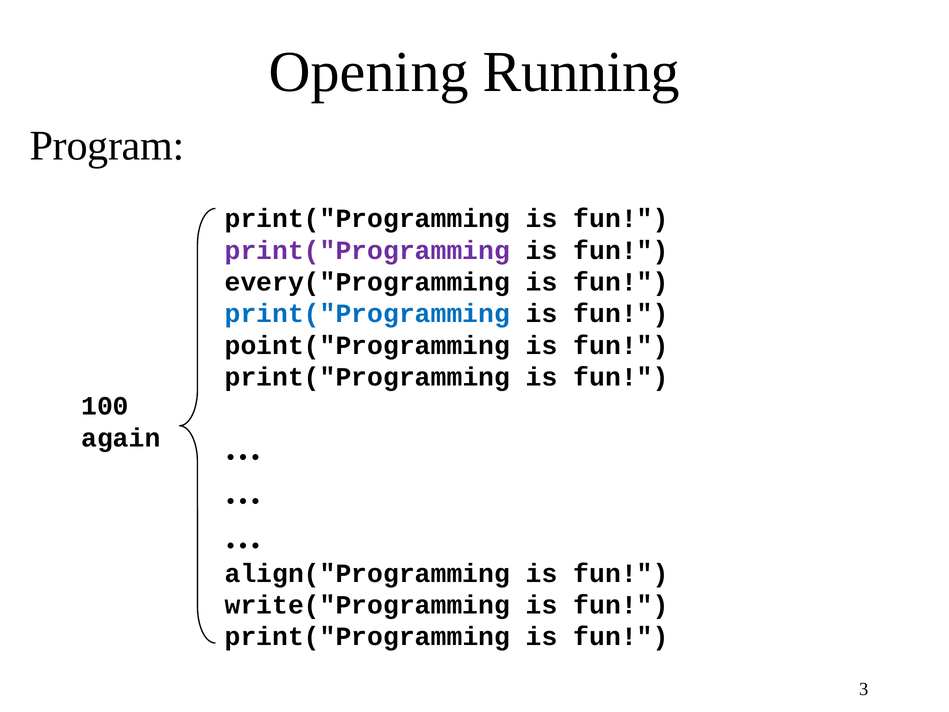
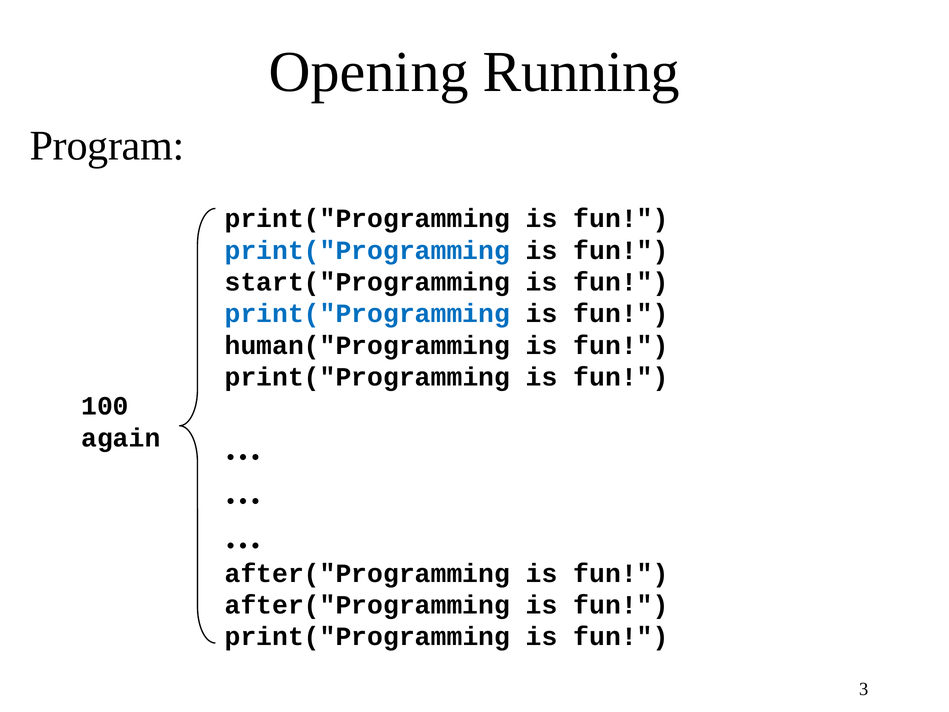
print("Programming colour: purple -> blue (367, 250)
every("Programming: every("Programming -> start("Programming (367, 282)
point("Programming: point("Programming -> human("Programming (367, 345)
align("Programming: align("Programming -> after("Programming (367, 573)
write("Programming: write("Programming -> after("Programming (367, 605)
